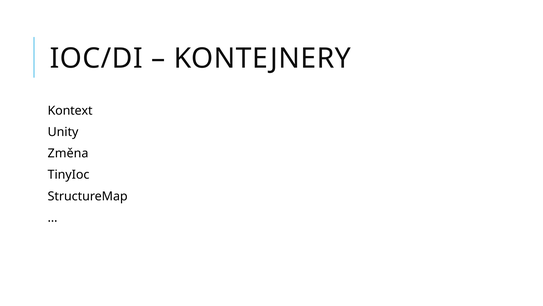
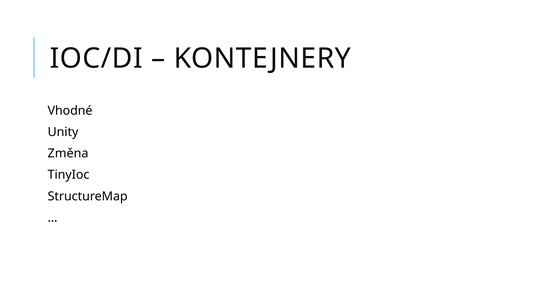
Kontext: Kontext -> Vhodné (70, 110)
